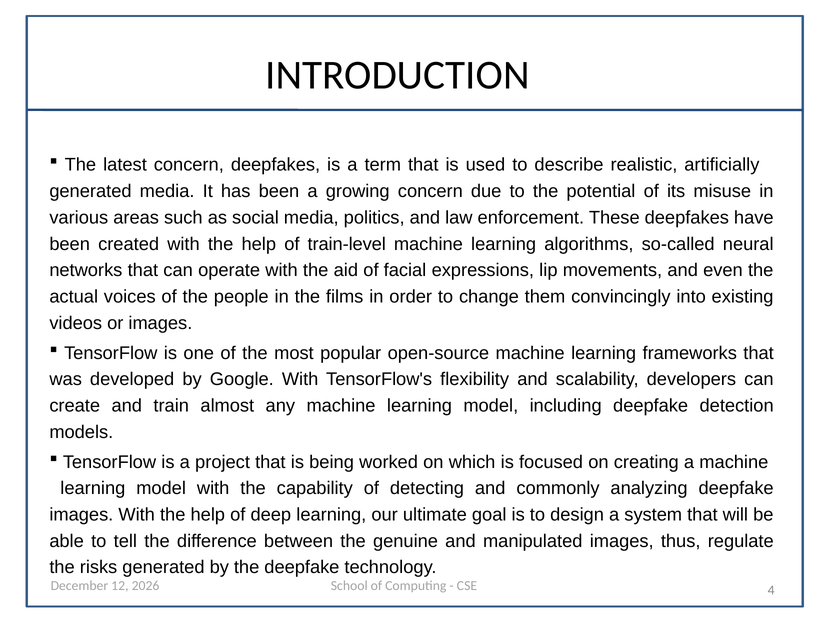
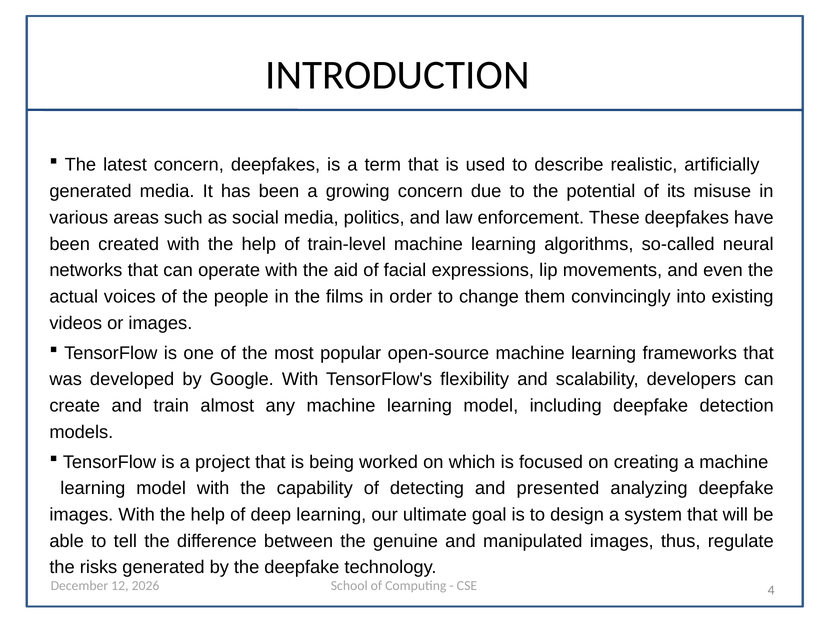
commonly: commonly -> presented (558, 488)
